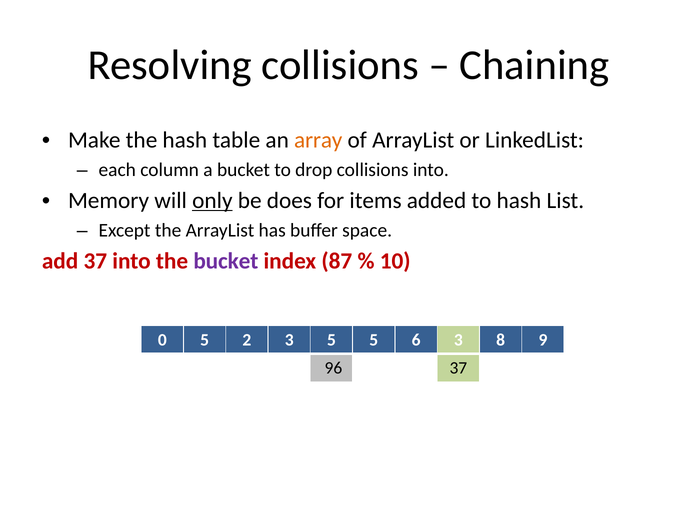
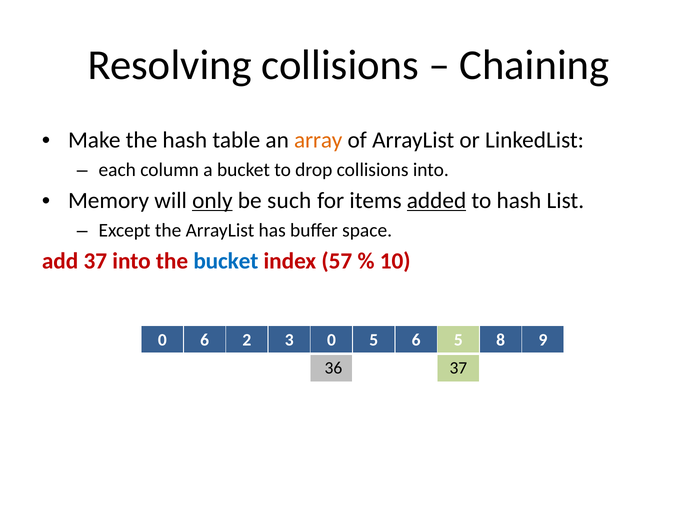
does: does -> such (289, 201)
added underline: none -> present (437, 201)
bucket colour: purple -> blue (226, 261)
87: 87 -> 57 (337, 261)
0 5: 5 -> 6 (205, 340)
3 5: 5 -> 0 (331, 340)
6 3: 3 -> 5 (458, 340)
96: 96 -> 36 (333, 368)
